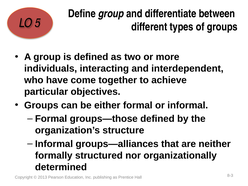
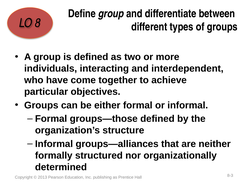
5: 5 -> 8 (38, 23)
